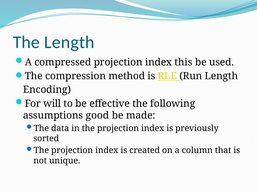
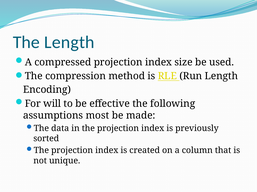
this: this -> size (184, 62)
good: good -> most (97, 116)
